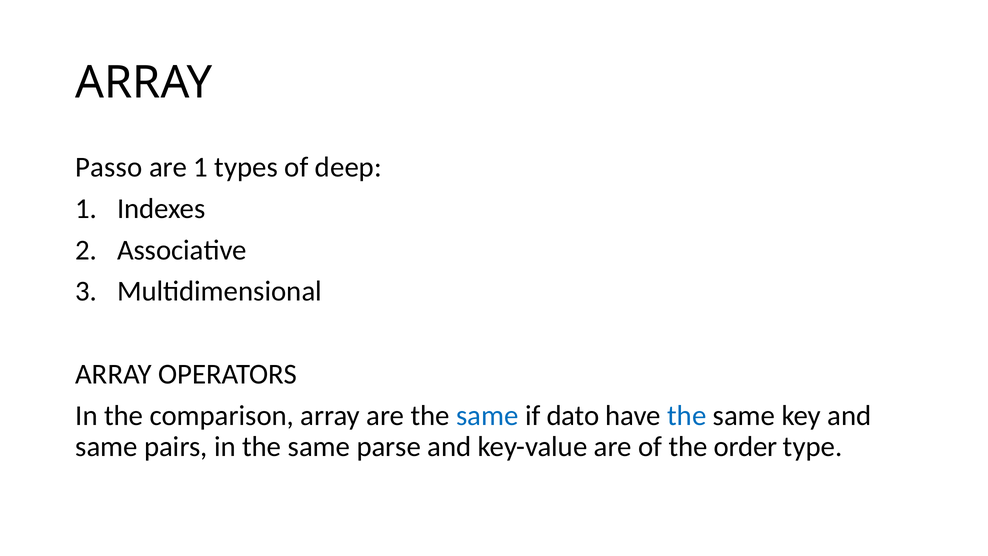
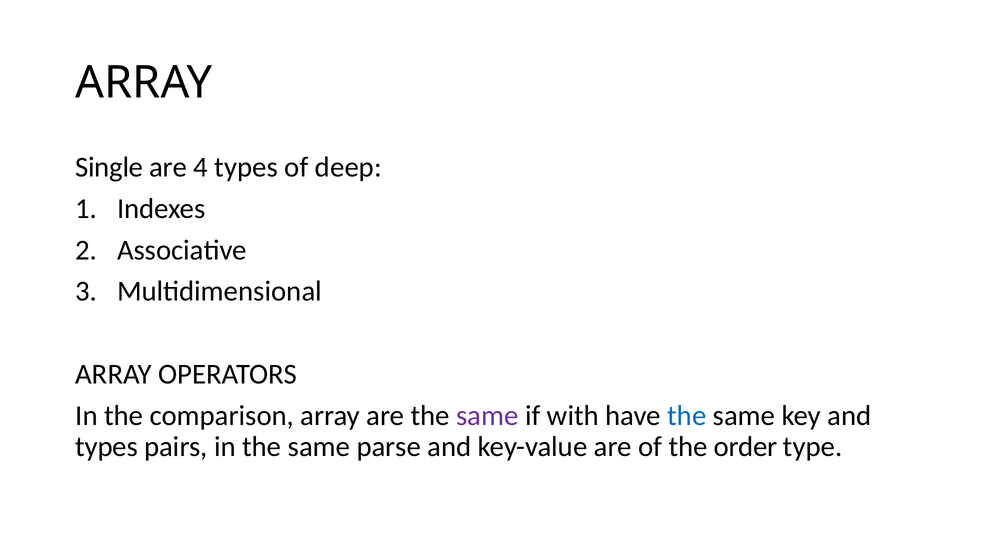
Passo: Passo -> Single (109, 167)
are 1: 1 -> 4 (201, 167)
same colour: blue -> purple (487, 416)
dato: dato -> with (573, 416)
same: same -> types (107, 447)
